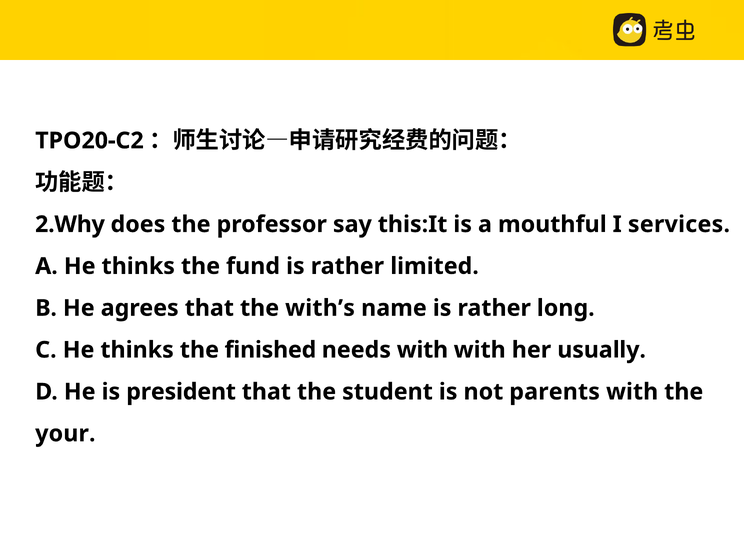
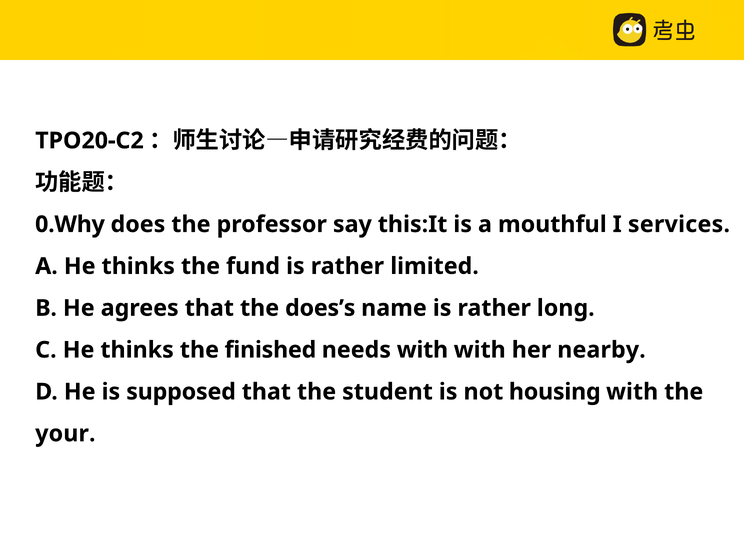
2.Why: 2.Why -> 0.Why (70, 224)
with’s: with’s -> does’s (320, 308)
usually: usually -> nearby (601, 350)
president: president -> supposed (181, 392)
parents: parents -> housing (555, 392)
